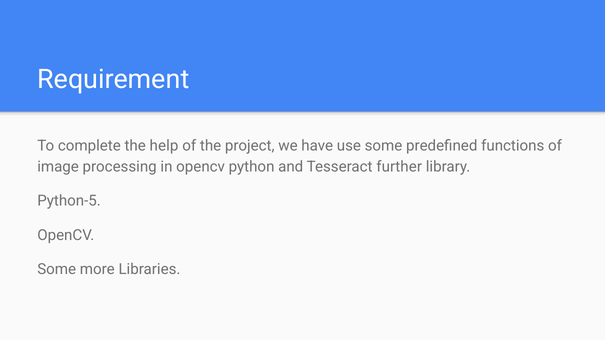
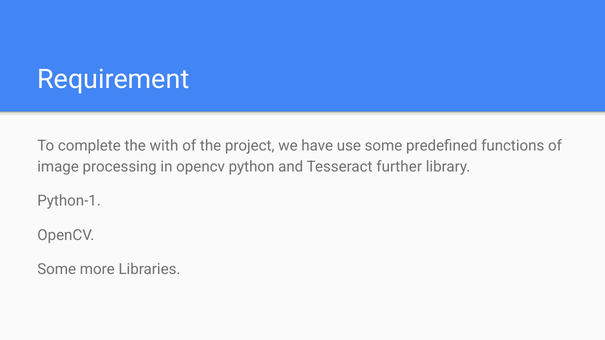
help: help -> with (164, 146)
Python-5: Python-5 -> Python-1 (69, 201)
